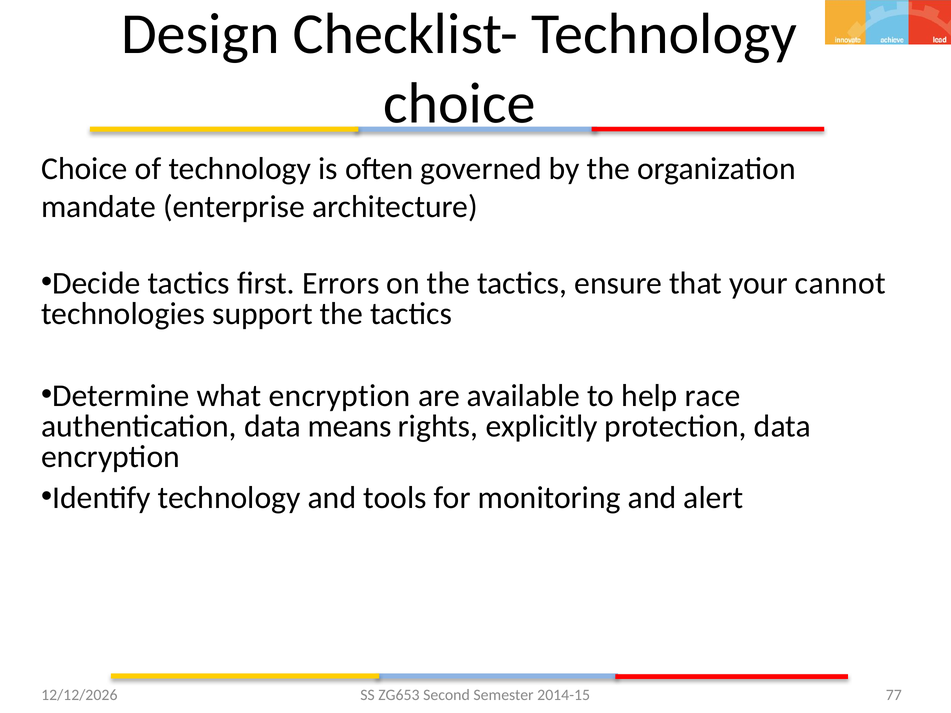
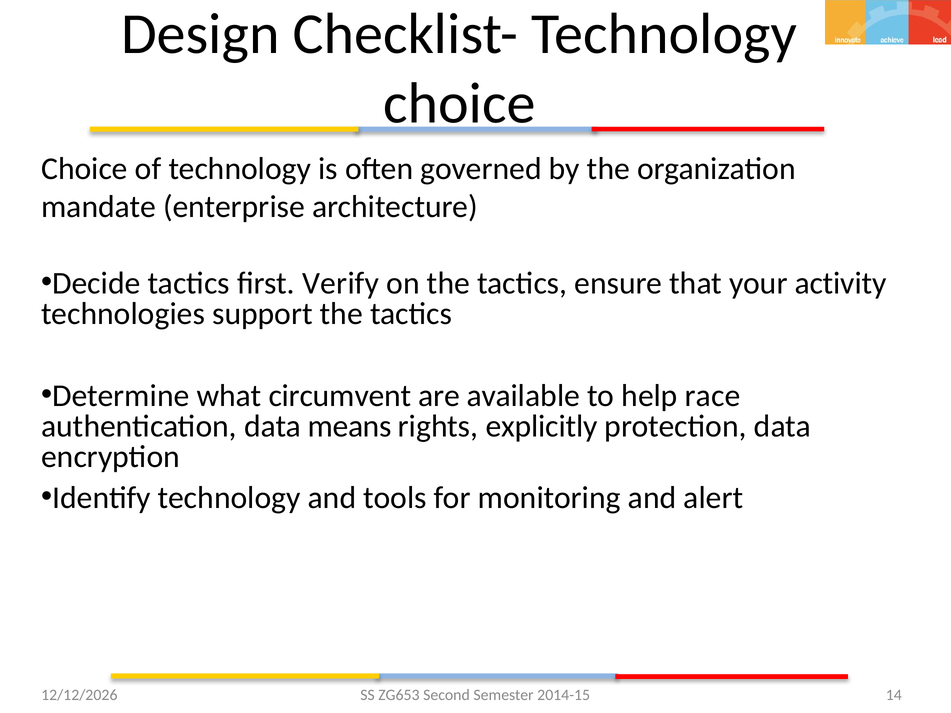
Errors: Errors -> Verify (341, 284)
cannot: cannot -> activity (841, 284)
what encryption: encryption -> circumvent (340, 396)
77: 77 -> 14 (894, 695)
